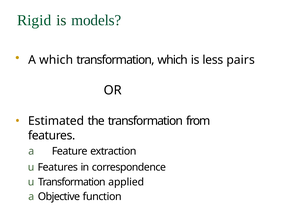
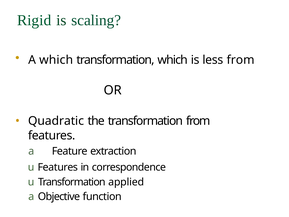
models: models -> scaling (96, 20)
less pairs: pairs -> from (241, 60)
Estimated: Estimated -> Quadratic (56, 121)
